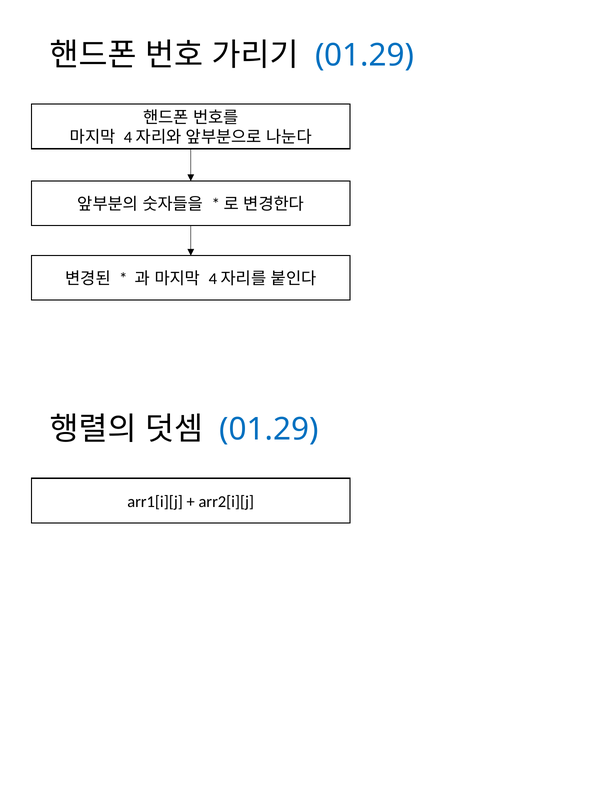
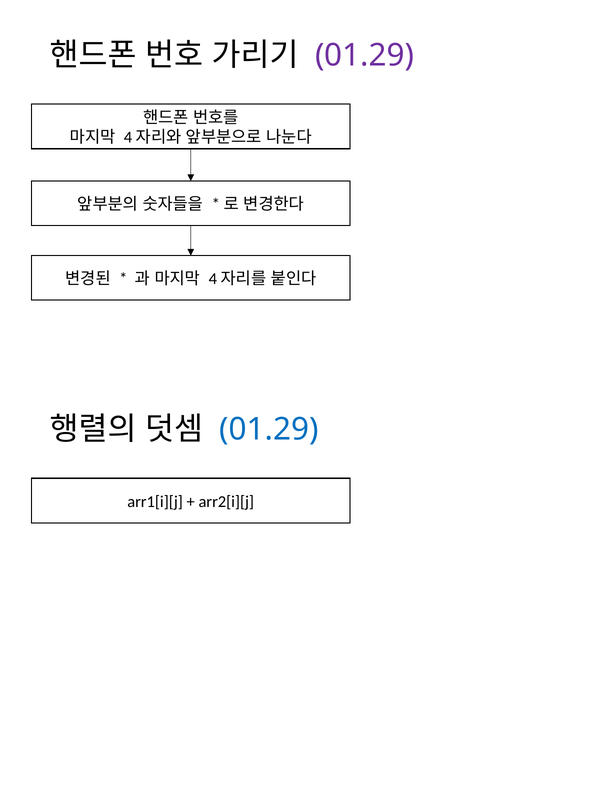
01.29 colour: blue -> purple (365, 55)
